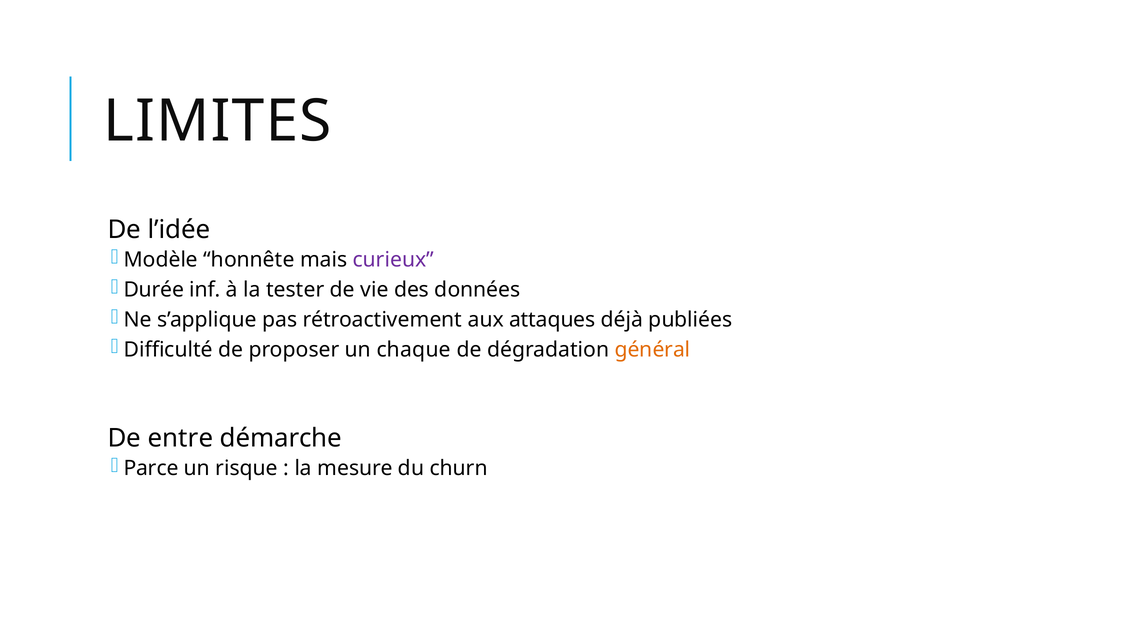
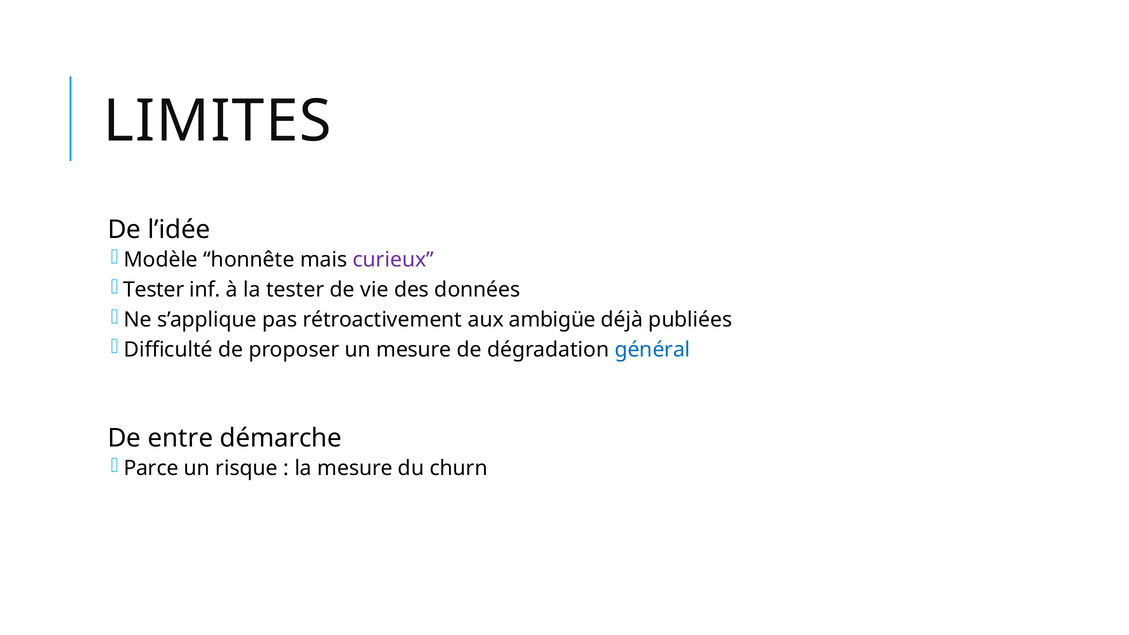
Durée: Durée -> Tester (154, 290)
attaques: attaques -> ambigüe (552, 320)
un chaque: chaque -> mesure (414, 350)
général colour: orange -> blue (653, 350)
